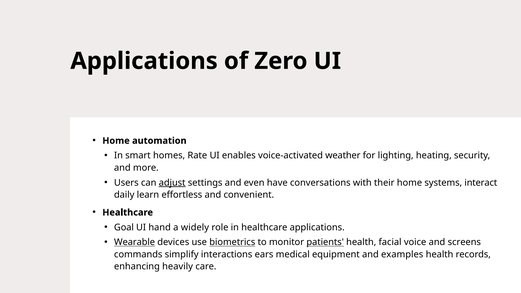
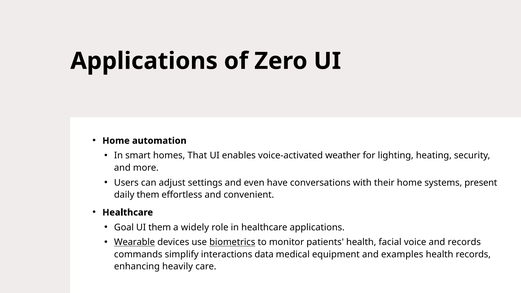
Rate: Rate -> That (197, 156)
adjust underline: present -> none (172, 183)
interact: interact -> present (481, 183)
daily learn: learn -> them (148, 195)
UI hand: hand -> them (160, 227)
patients underline: present -> none (325, 242)
and screens: screens -> records (464, 242)
ears: ears -> data (264, 254)
